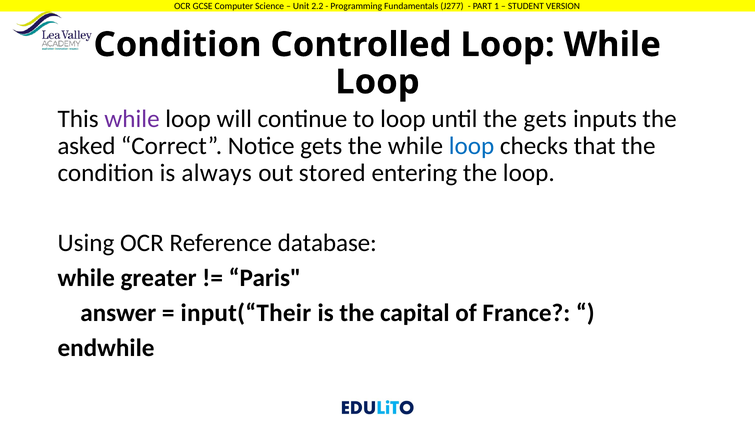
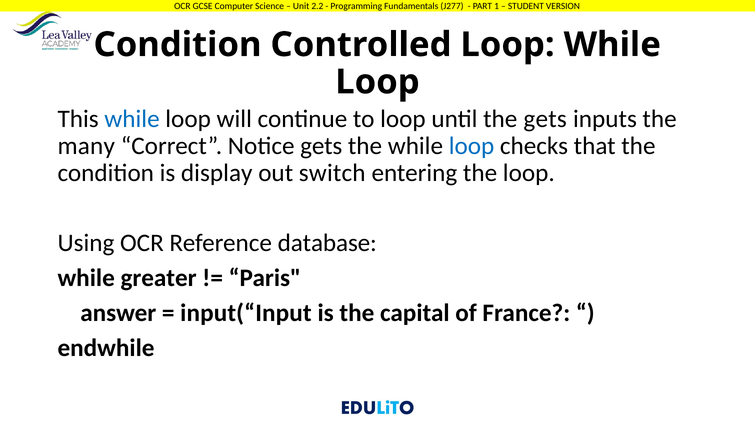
while colour: purple -> blue (132, 119)
asked: asked -> many (86, 146)
always: always -> display (217, 173)
stored: stored -> switch (332, 173)
input(“Their: input(“Their -> input(“Input (246, 314)
